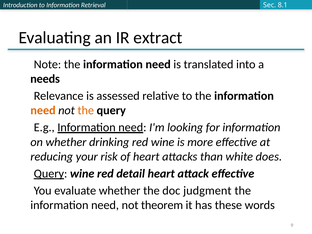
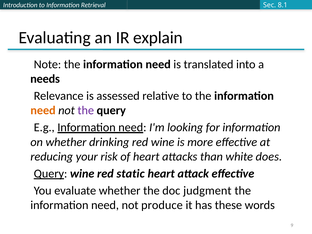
extract: extract -> explain (158, 38)
the colour: orange -> purple (86, 110)
detail: detail -> static (131, 174)
theorem: theorem -> produce (162, 205)
